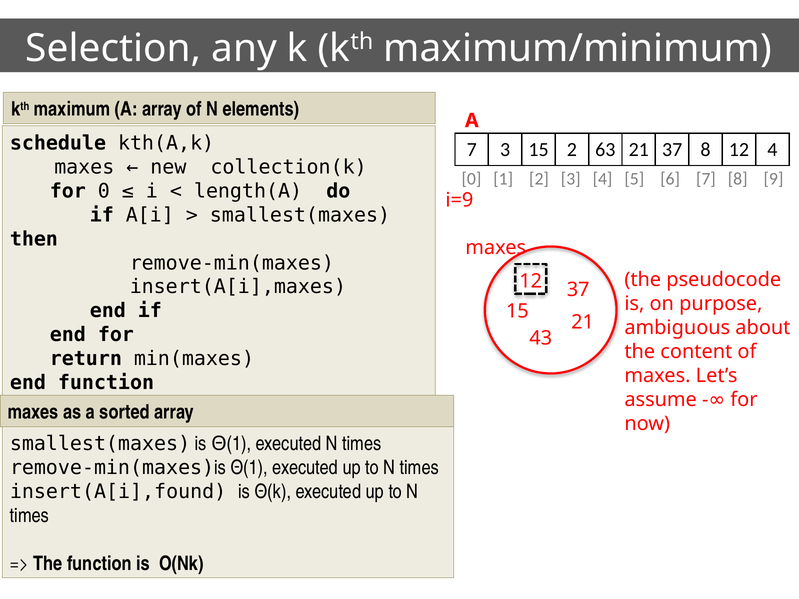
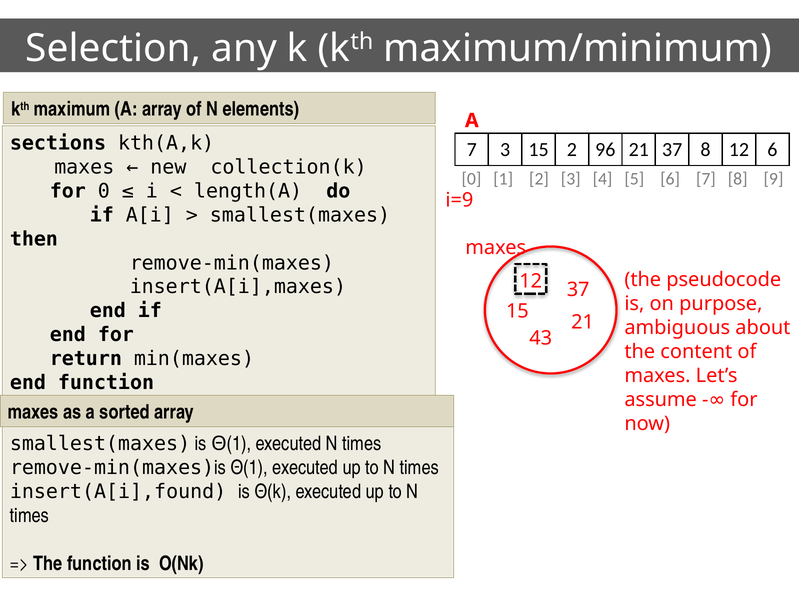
schedule: schedule -> sections (58, 143)
63: 63 -> 96 (605, 150)
12 4: 4 -> 6 (772, 150)
